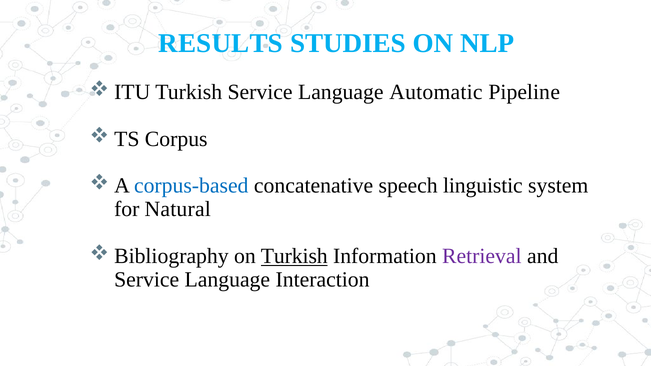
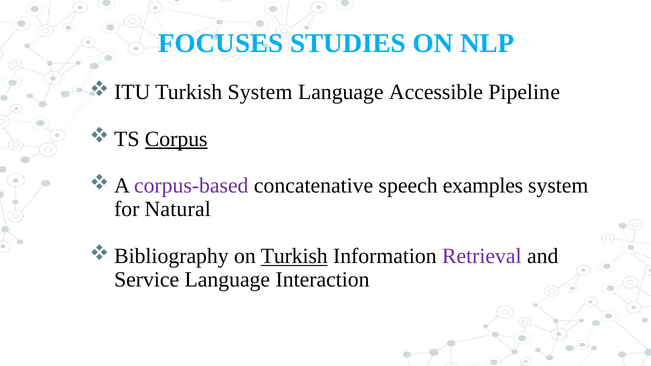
RESULTS: RESULTS -> FOCUSES (221, 43)
Turkish Service: Service -> System (260, 92)
Automatic: Automatic -> Accessible (436, 92)
Corpus underline: none -> present (176, 139)
corpus-based colour: blue -> purple (191, 186)
linguistic: linguistic -> examples (483, 186)
